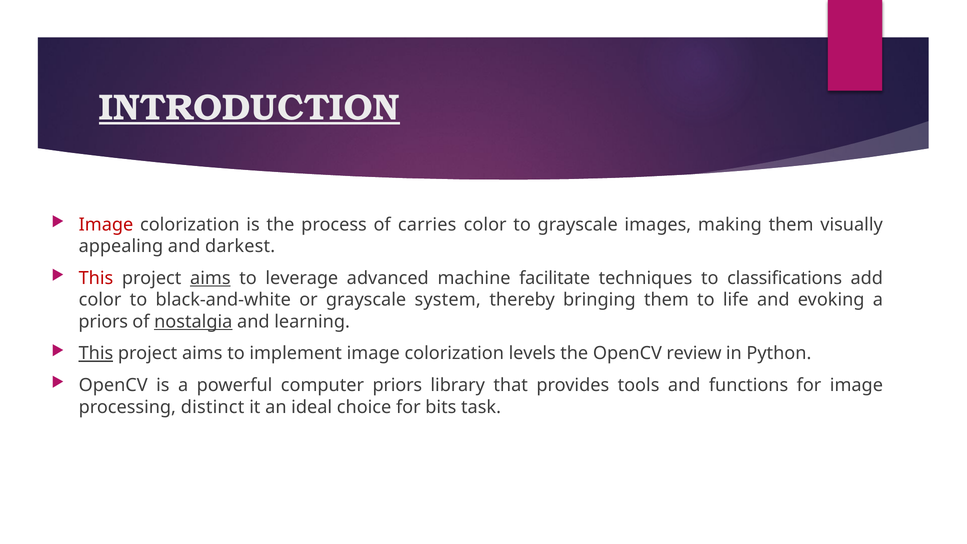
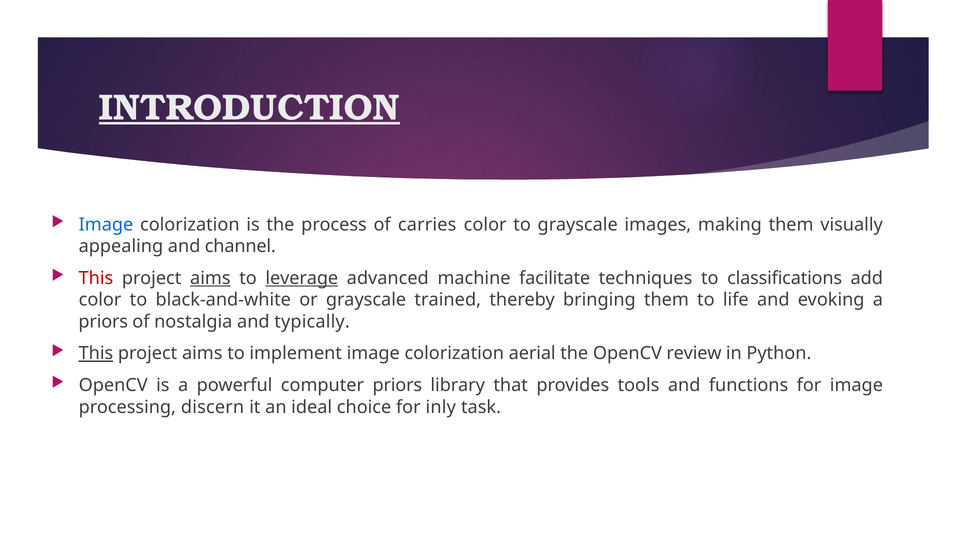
Image colour: red -> blue (106, 224)
darkest: darkest -> channel (240, 246)
leverage underline: none -> present (302, 278)
system: system -> trained (448, 300)
nostalgia underline: present -> none (193, 322)
learning: learning -> typically (312, 322)
levels: levels -> aerial (532, 353)
distinct: distinct -> discern (213, 407)
bits: bits -> inly (441, 407)
